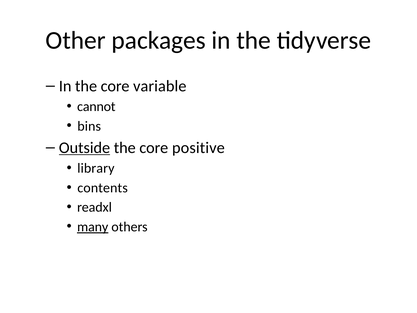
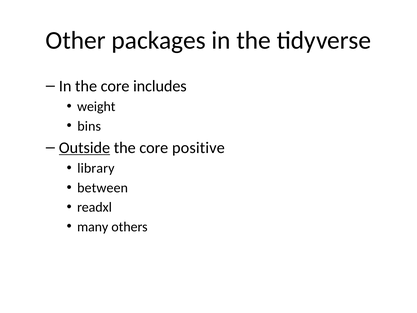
variable: variable -> includes (160, 86)
cannot: cannot -> weight (96, 107)
contents: contents -> between (103, 188)
many underline: present -> none (93, 227)
